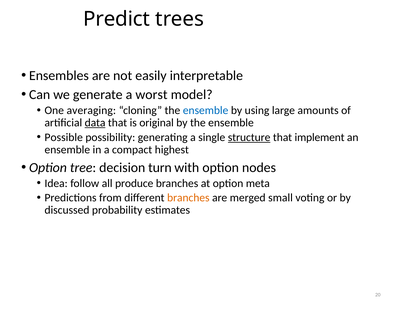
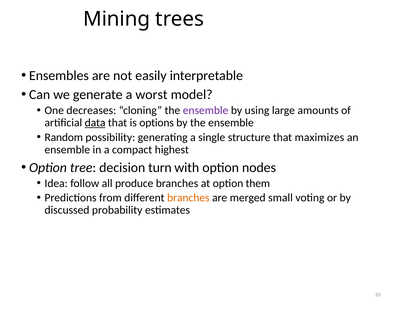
Predict: Predict -> Mining (117, 19)
averaging: averaging -> decreases (91, 111)
ensemble colour: blue -> purple (206, 111)
original: original -> options (157, 123)
Possible: Possible -> Random (64, 138)
structure underline: present -> none (249, 138)
implement: implement -> maximizes (319, 138)
meta: meta -> them (258, 184)
